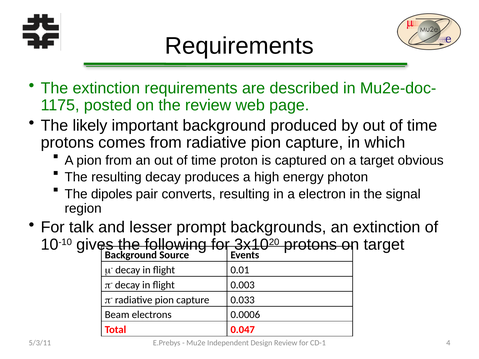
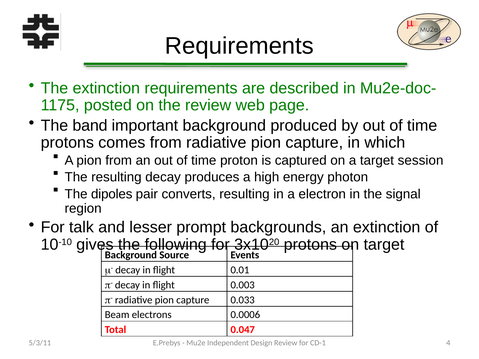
likely: likely -> band (90, 126)
obvious: obvious -> session (421, 161)
